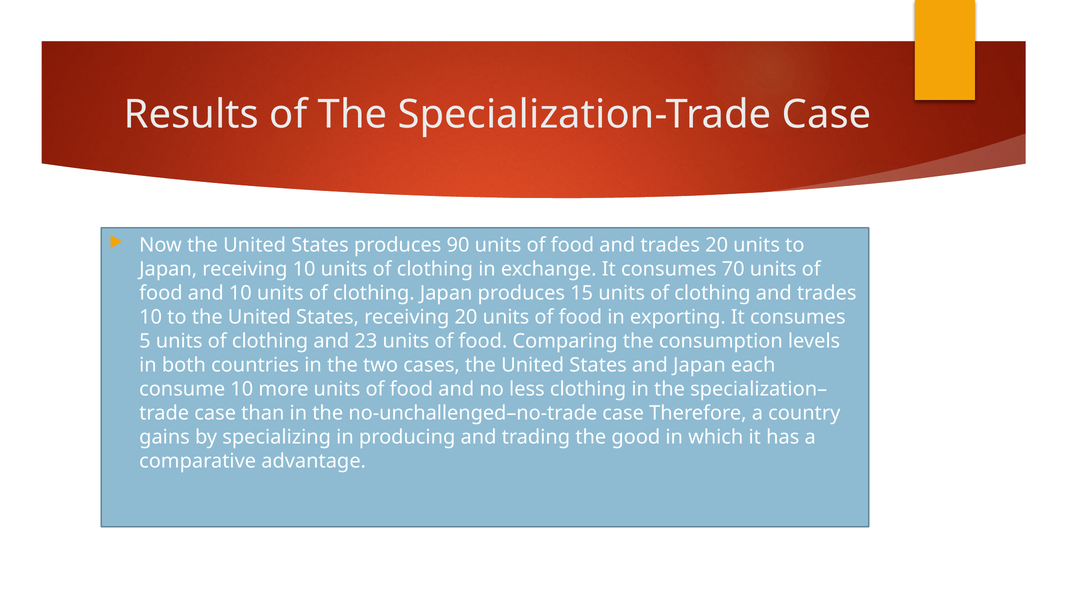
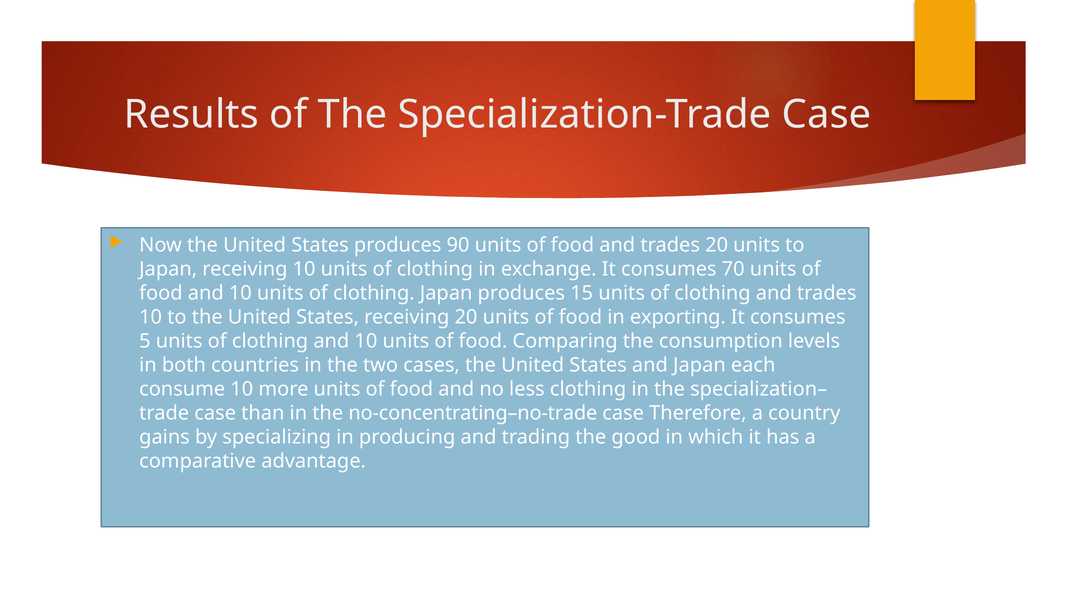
clothing and 23: 23 -> 10 (366, 342)
no-unchallenged–no-trade: no-unchallenged–no-trade -> no-concentrating–no-trade (473, 414)
